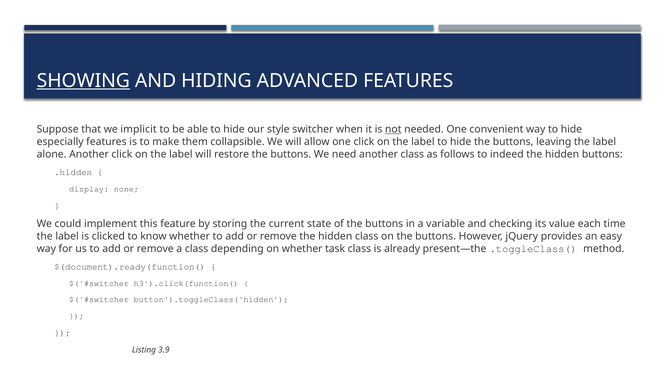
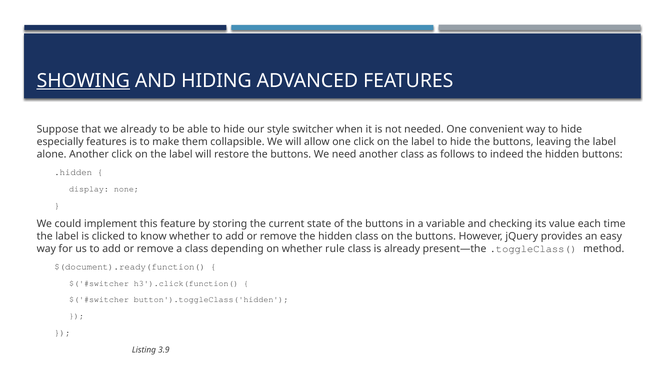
we implicit: implicit -> already (139, 129)
not underline: present -> none (393, 129)
task: task -> rule (335, 249)
